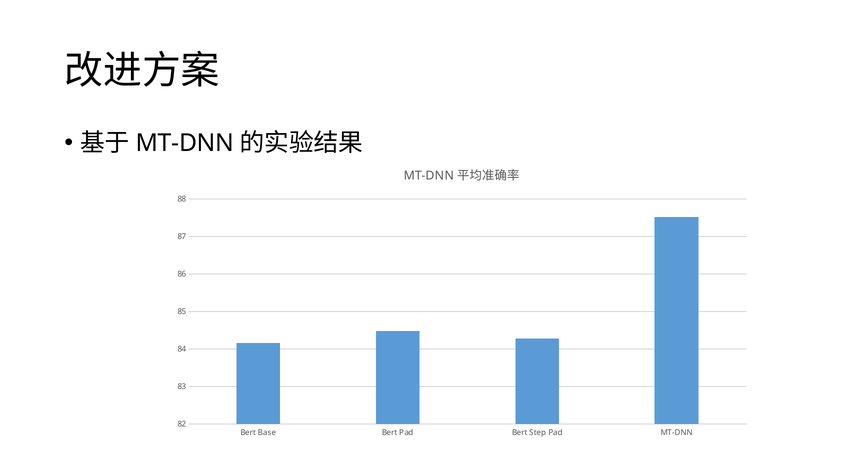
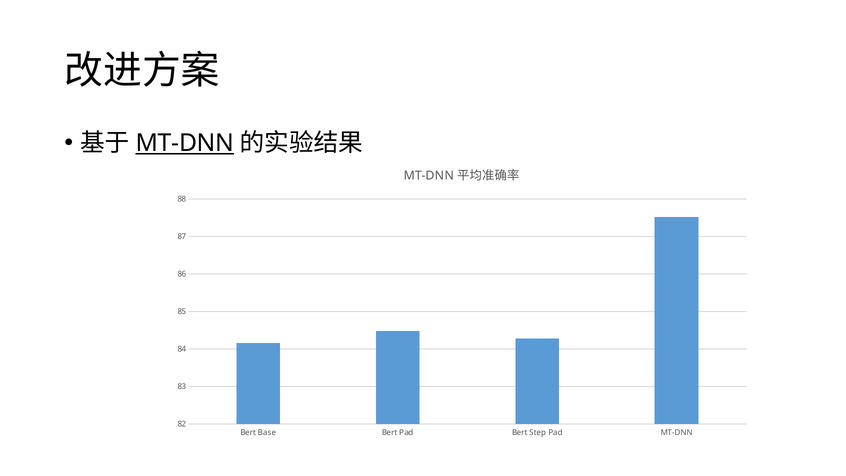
MT-DNN underline: none -> present (185, 143)
